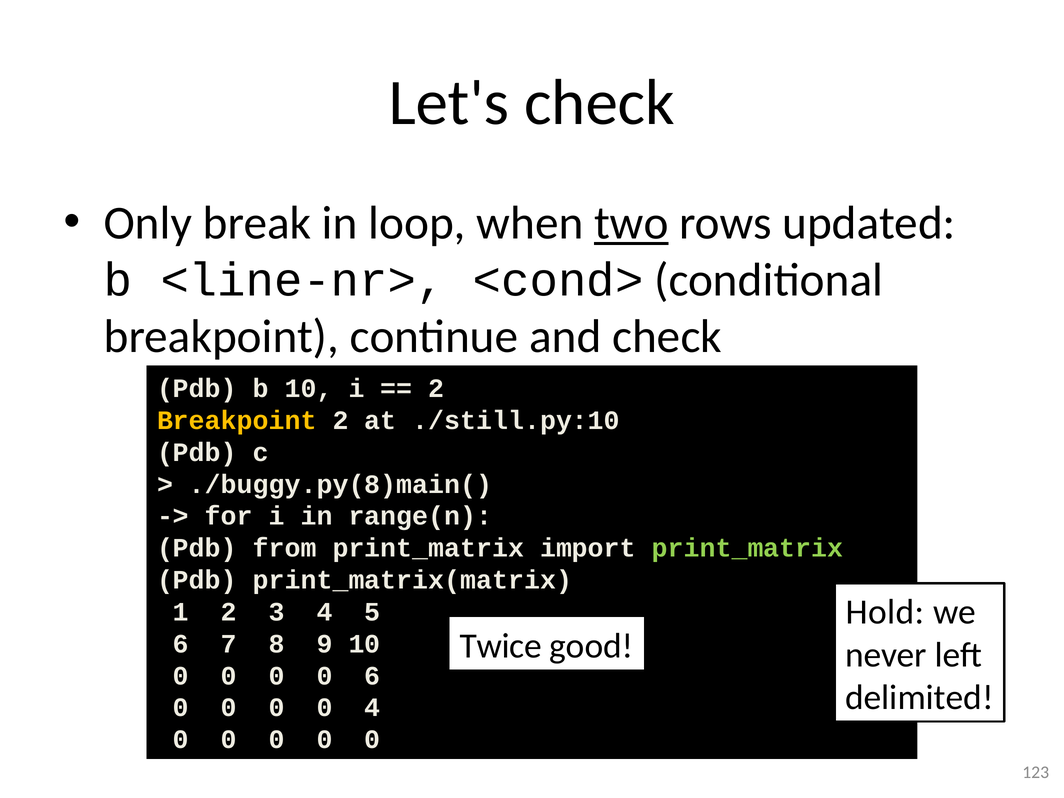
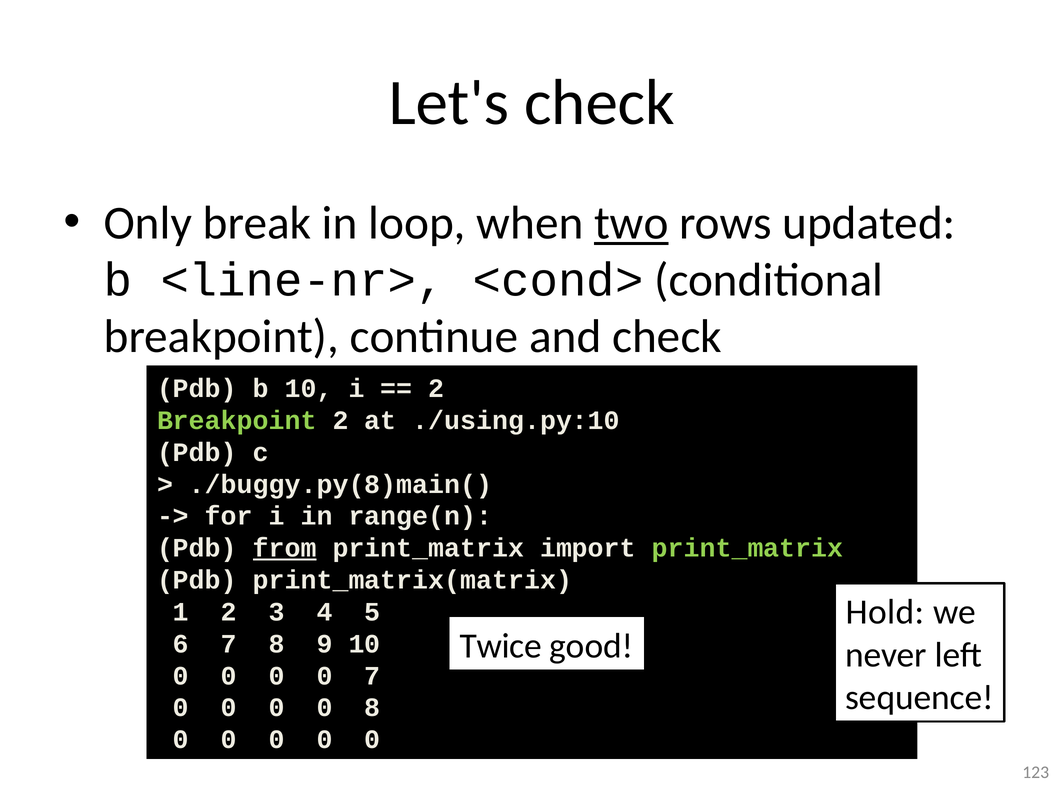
Breakpoint colour: yellow -> light green (237, 420)
./still.py:10: ./still.py:10 -> ./using.py:10 (516, 420)
from underline: none -> present (285, 548)
0 6: 6 -> 7 (372, 676)
delimited: delimited -> sequence (919, 697)
0 4: 4 -> 8 (372, 708)
